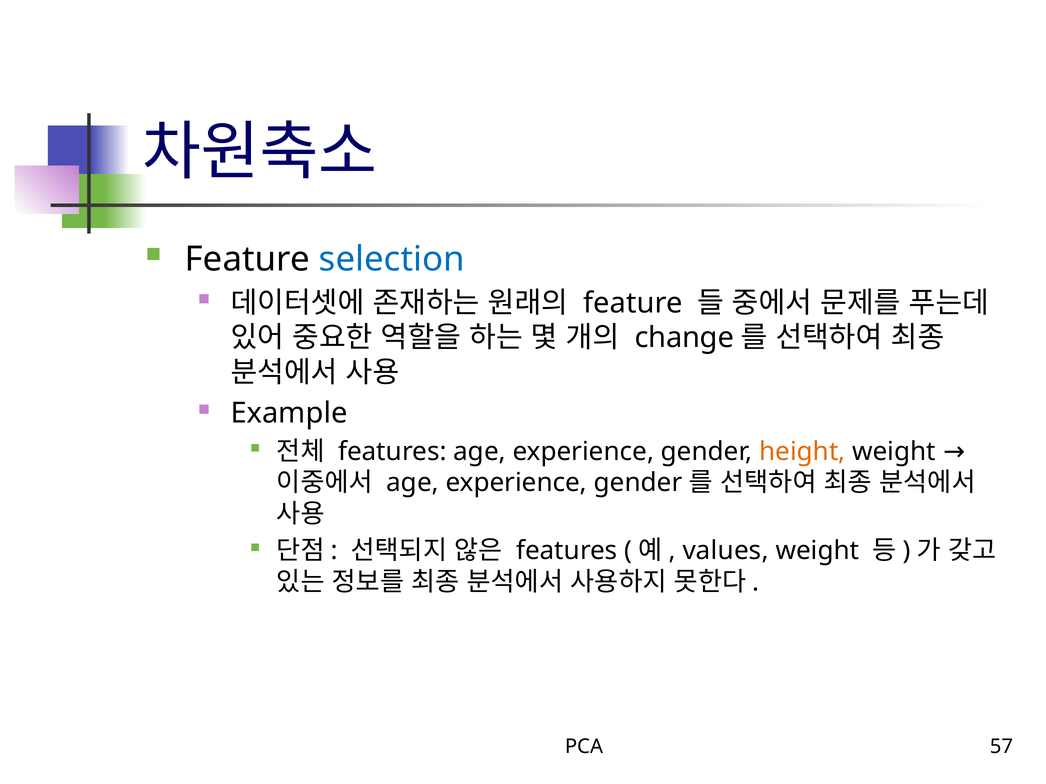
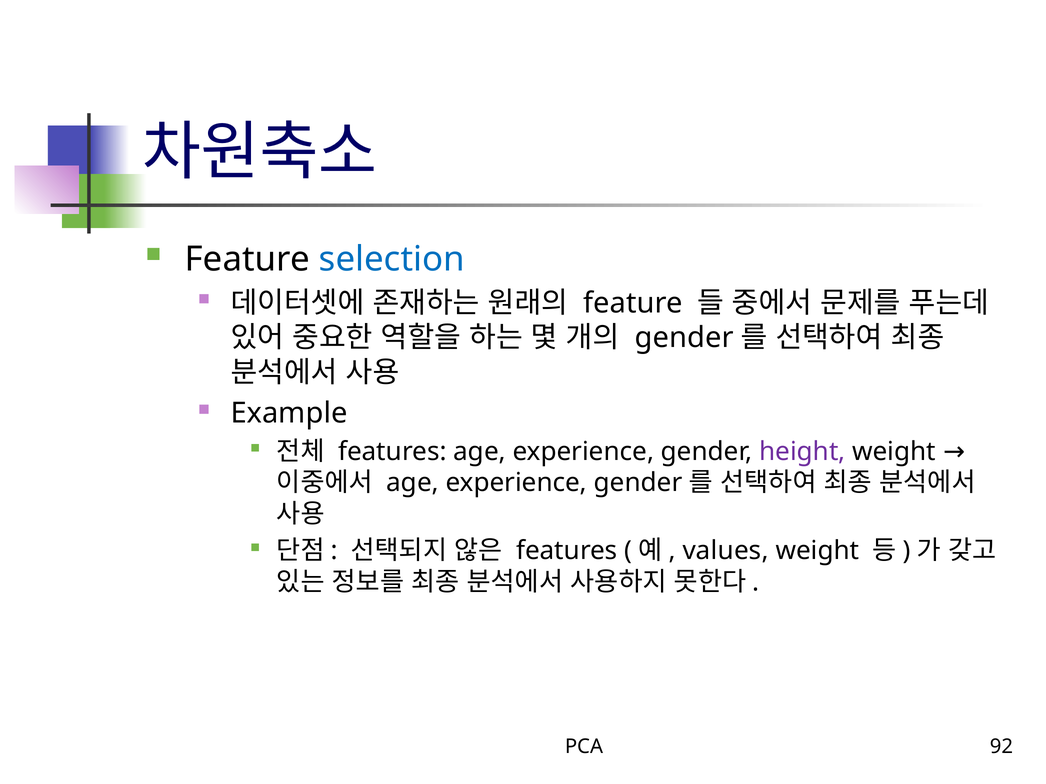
change: change -> gender (684, 338)
height colour: orange -> purple (802, 452)
57: 57 -> 92 (1001, 747)
